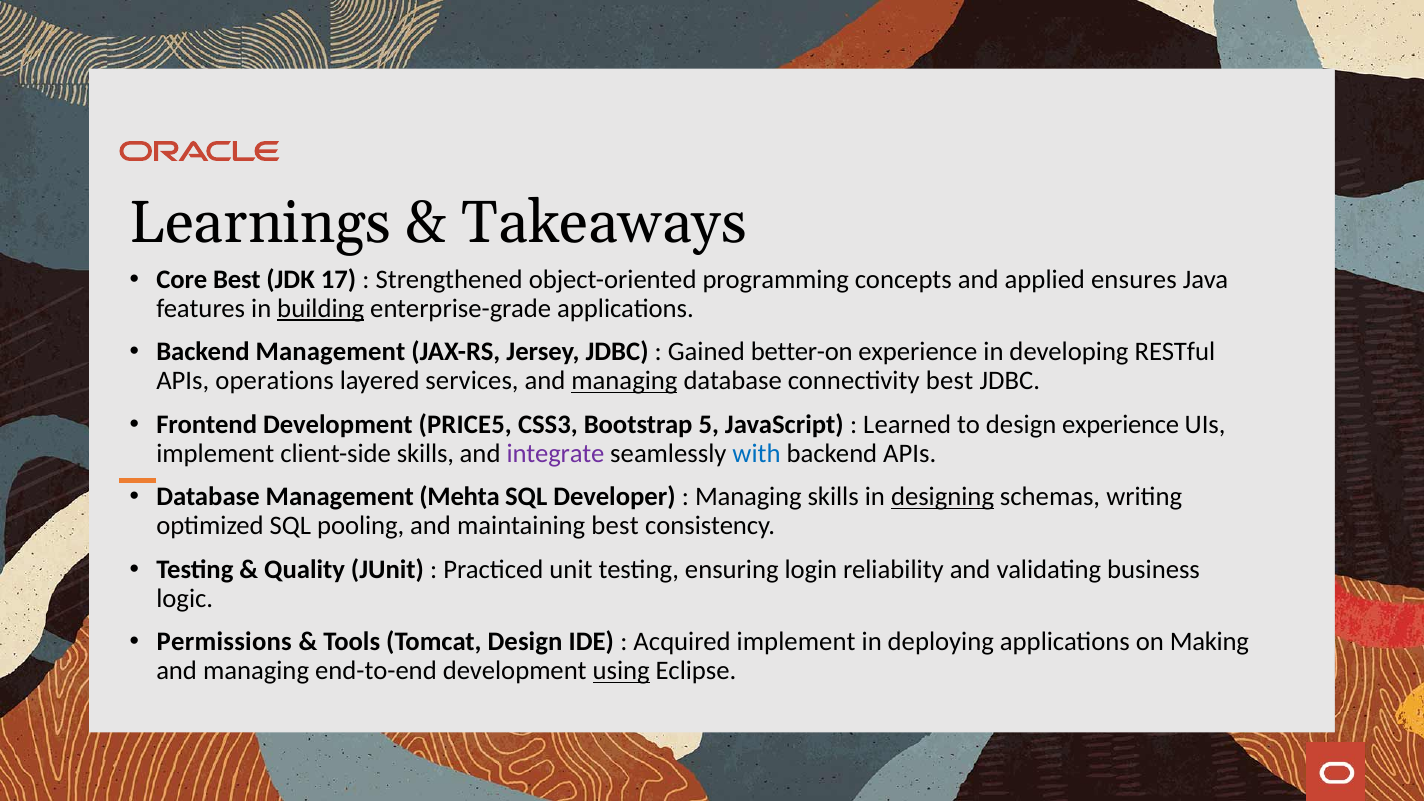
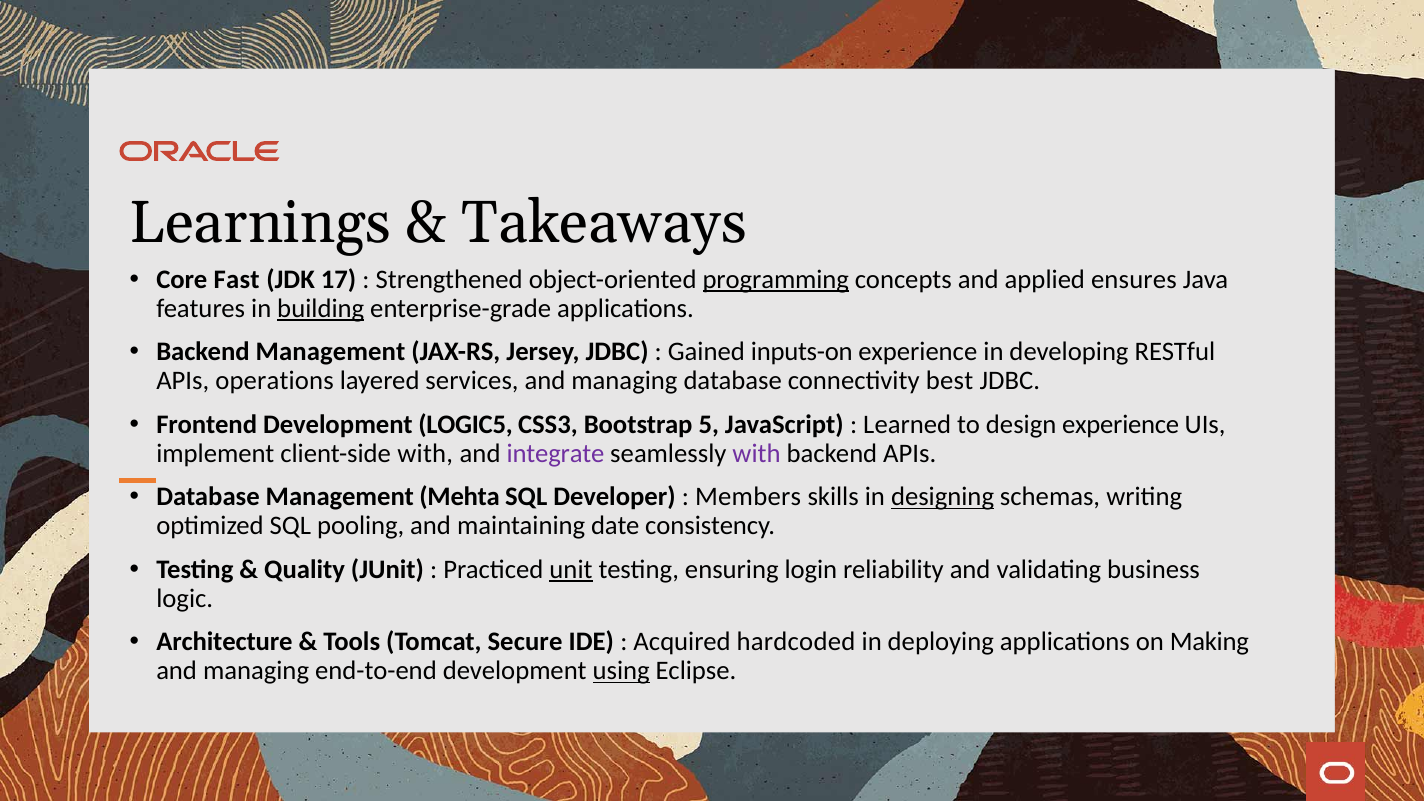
Core Best: Best -> Fast (237, 279)
programming underline: none -> present (776, 279)
better-on: better-on -> inputs-on (802, 352)
managing underline: present -> none (624, 381)
PRICE5: PRICE5 -> LOGIC5 (465, 425)
client-side skills: skills -> with (425, 453)
with colour: blue -> purple (757, 453)
Managing: Managing -> Members (748, 497)
maintaining best: best -> date (615, 526)
unit underline: none -> present (571, 570)
Permissions: Permissions -> Architecture (224, 642)
Tomcat Design: Design -> Secure (525, 642)
Acquired implement: implement -> hardcoded (796, 642)
